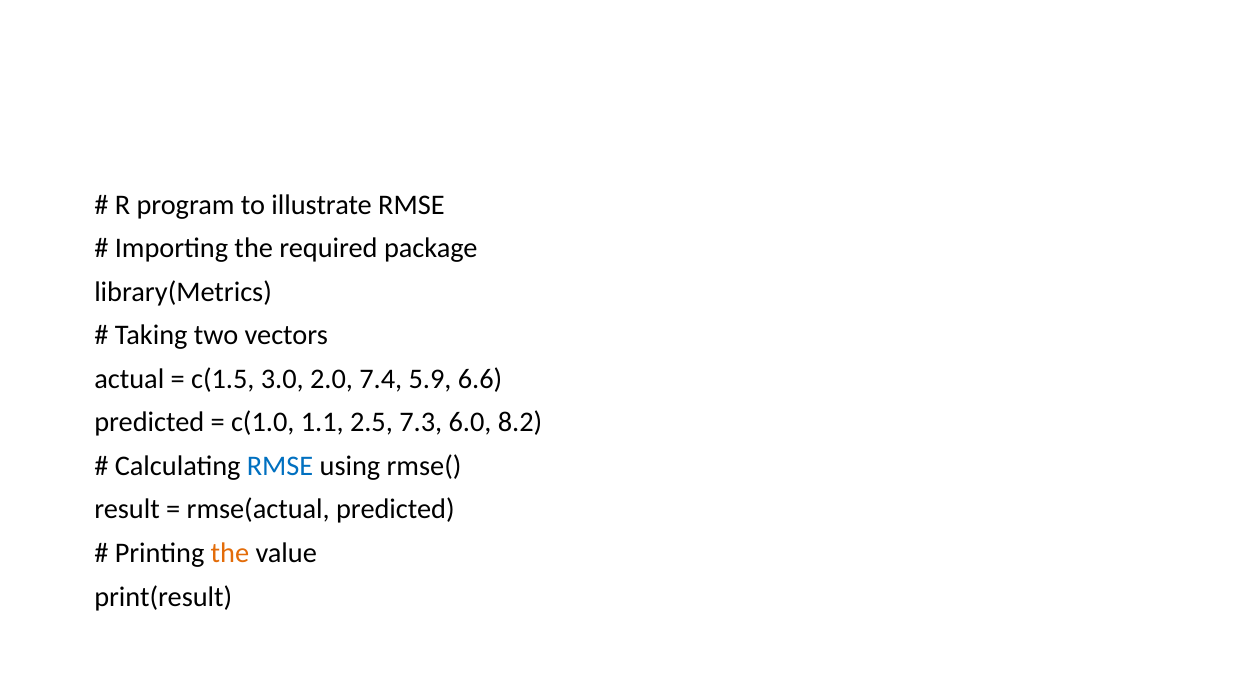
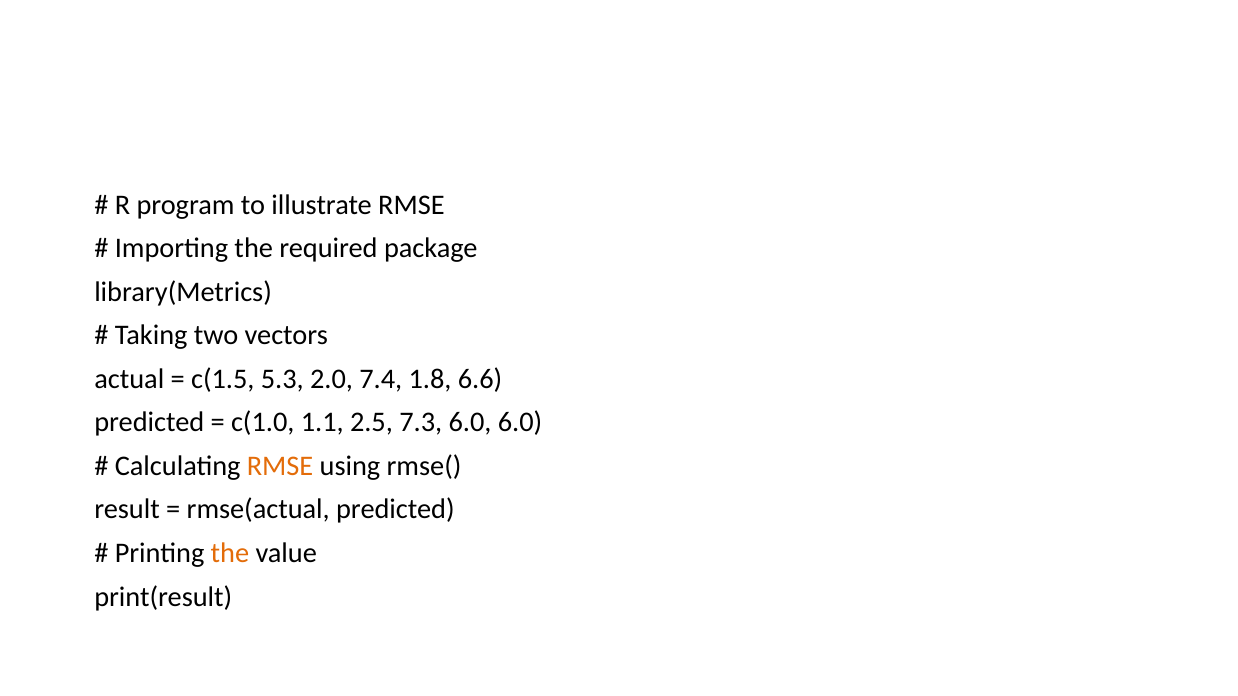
3.0: 3.0 -> 5.3 (282, 379)
5.9: 5.9 -> 1.8 (430, 379)
6.0 8.2: 8.2 -> 6.0 (520, 423)
RMSE colour: blue -> orange (280, 466)
